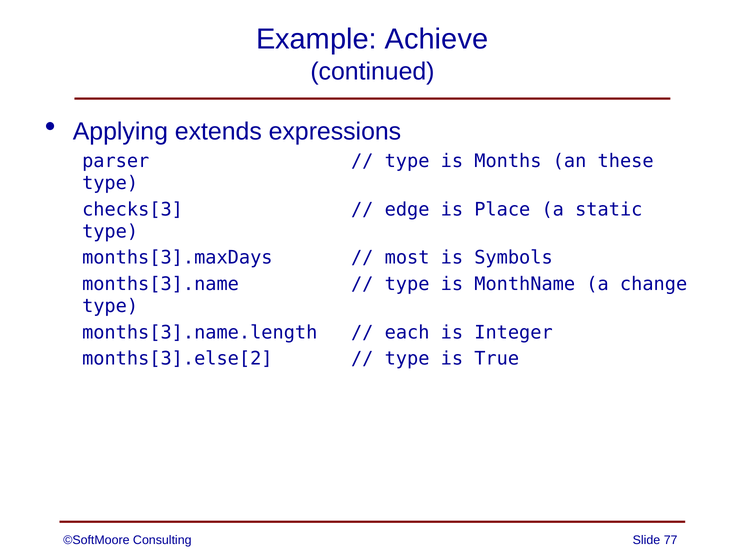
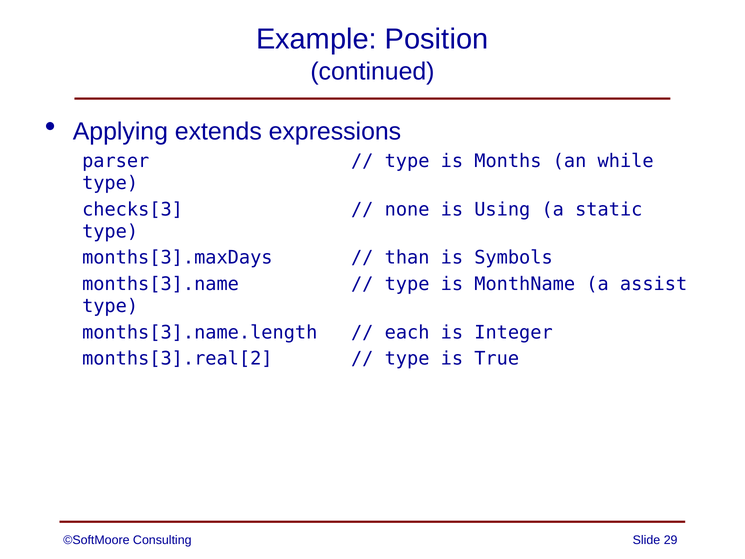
Achieve: Achieve -> Position (437, 39)
these: these -> while (626, 161)
edge: edge -> none (407, 209)
Place: Place -> Using (502, 209)
most: most -> than (407, 258)
change: change -> assist (654, 284)
months[3].else[2: months[3].else[2 -> months[3].real[2 (177, 358)
77: 77 -> 29 (671, 540)
